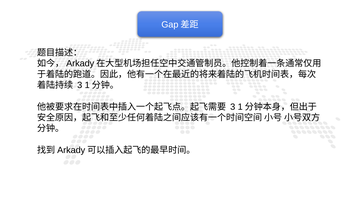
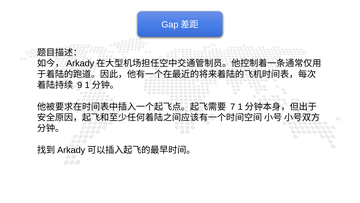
3: 3 -> 9 (80, 85)
3: 3 -> 7 (233, 107)
